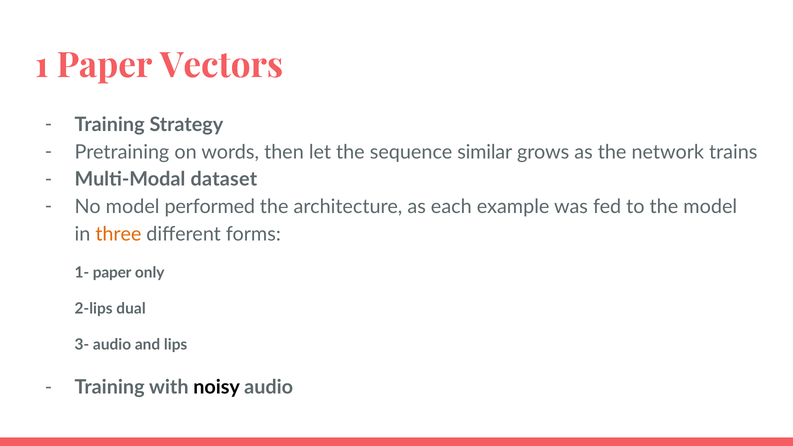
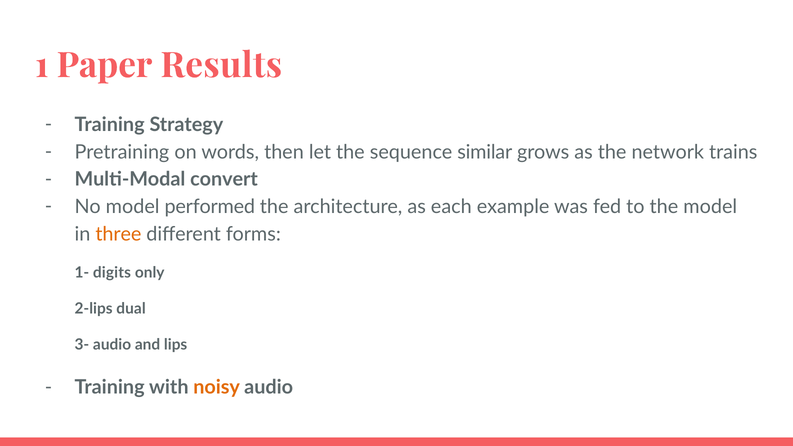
Vectors: Vectors -> Results (221, 65)
dataset: dataset -> convert (224, 179)
1- paper: paper -> digits (112, 273)
noisy colour: black -> orange (217, 387)
